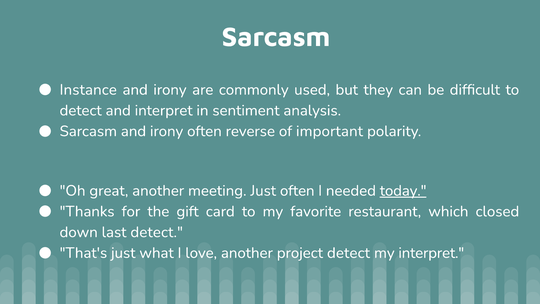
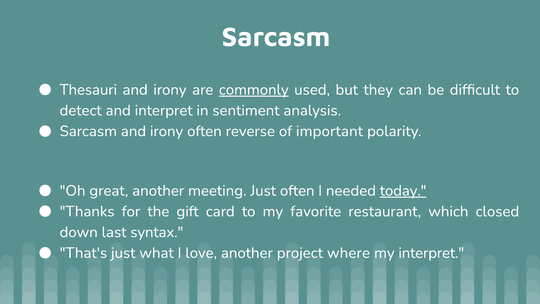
Instance: Instance -> Thesauri (88, 90)
commonly underline: none -> present (254, 90)
last detect: detect -> syntax (157, 232)
project detect: detect -> where (348, 253)
